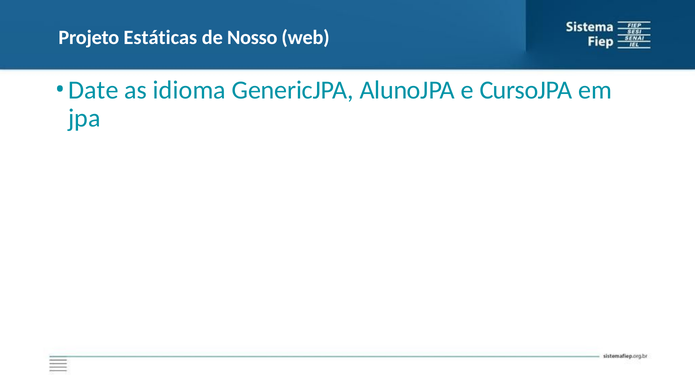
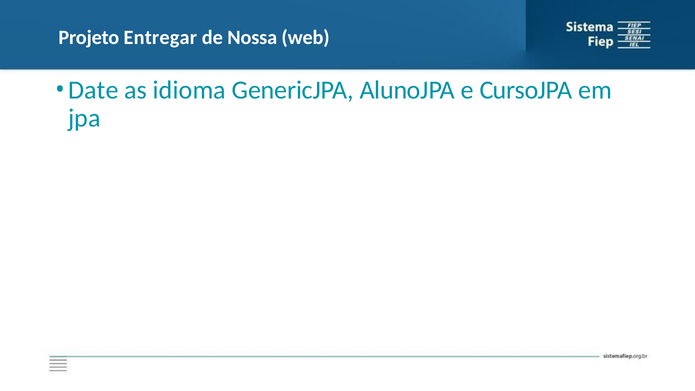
Estáticas: Estáticas -> Entregar (160, 37)
Nosso: Nosso -> Nossa (252, 37)
